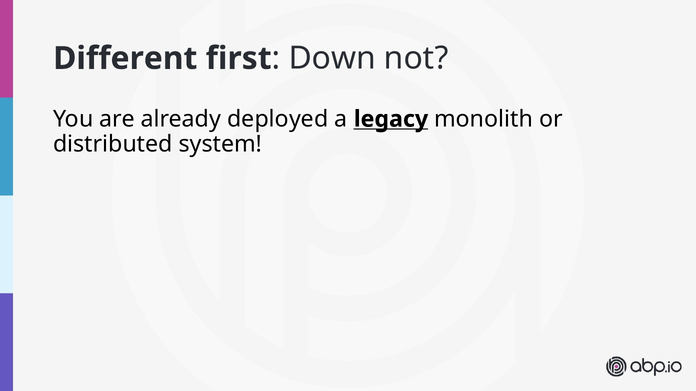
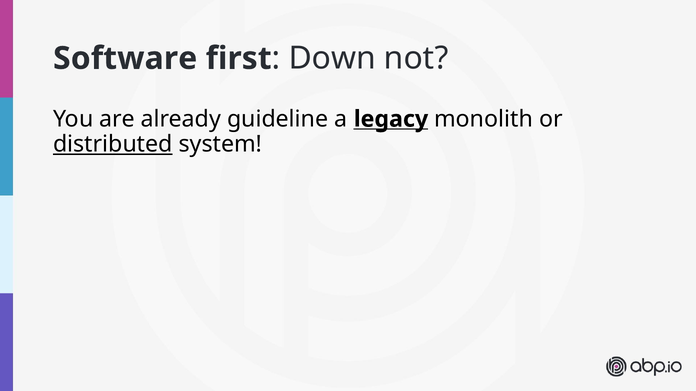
Different: Different -> Software (125, 58)
deployed: deployed -> guideline (278, 119)
distributed underline: none -> present (113, 144)
